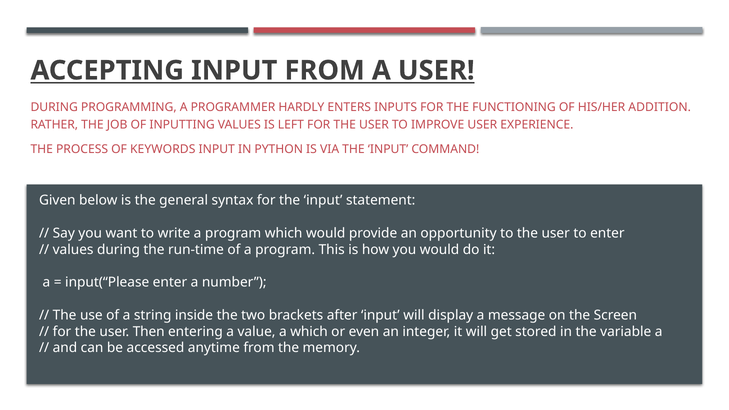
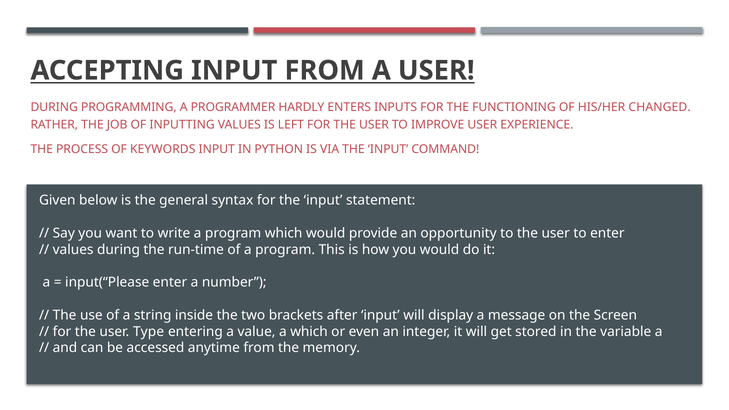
ADDITION: ADDITION -> CHANGED (660, 107)
Then: Then -> Type (149, 332)
